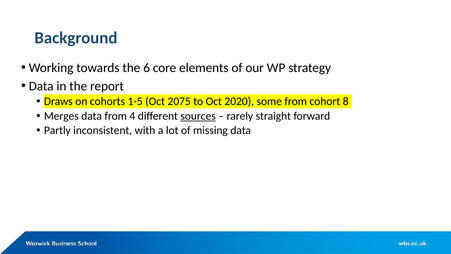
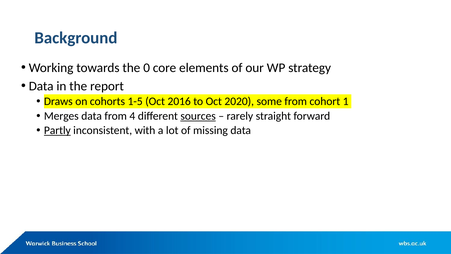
6: 6 -> 0 (147, 68)
2075: 2075 -> 2016 (179, 101)
8: 8 -> 1 (346, 101)
Partly underline: none -> present (57, 130)
